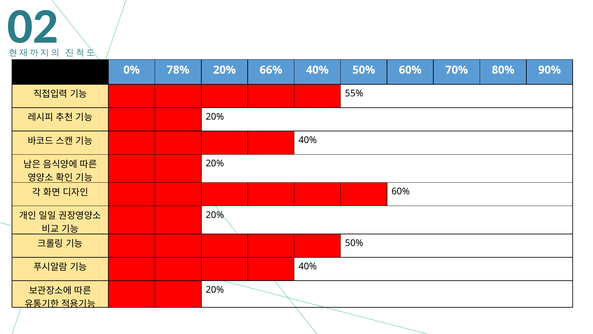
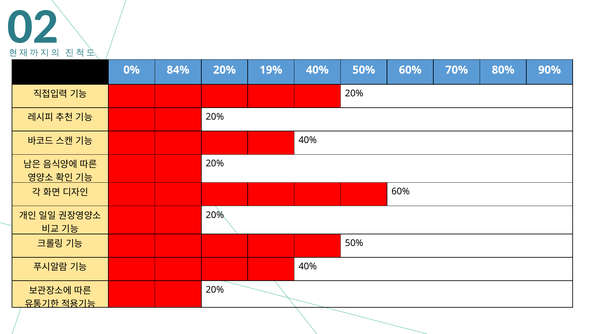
78%: 78% -> 84% (178, 70)
66%: 66% -> 19% (271, 70)
55%: 55% -> 20% (354, 93)
